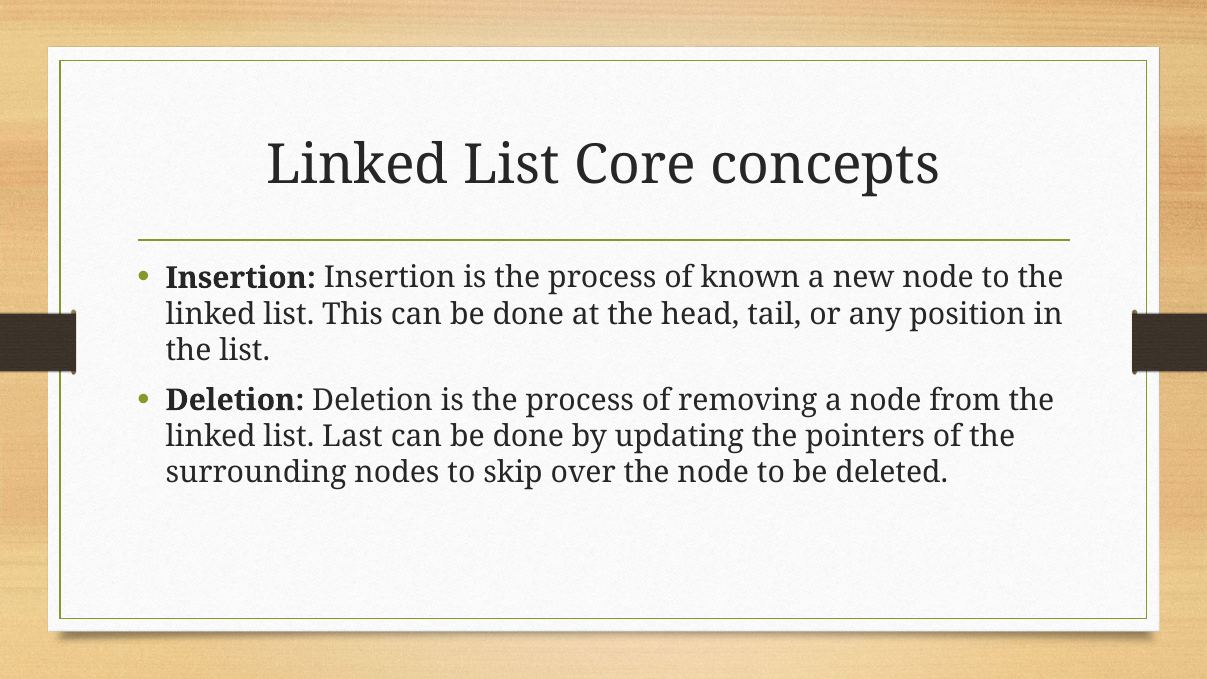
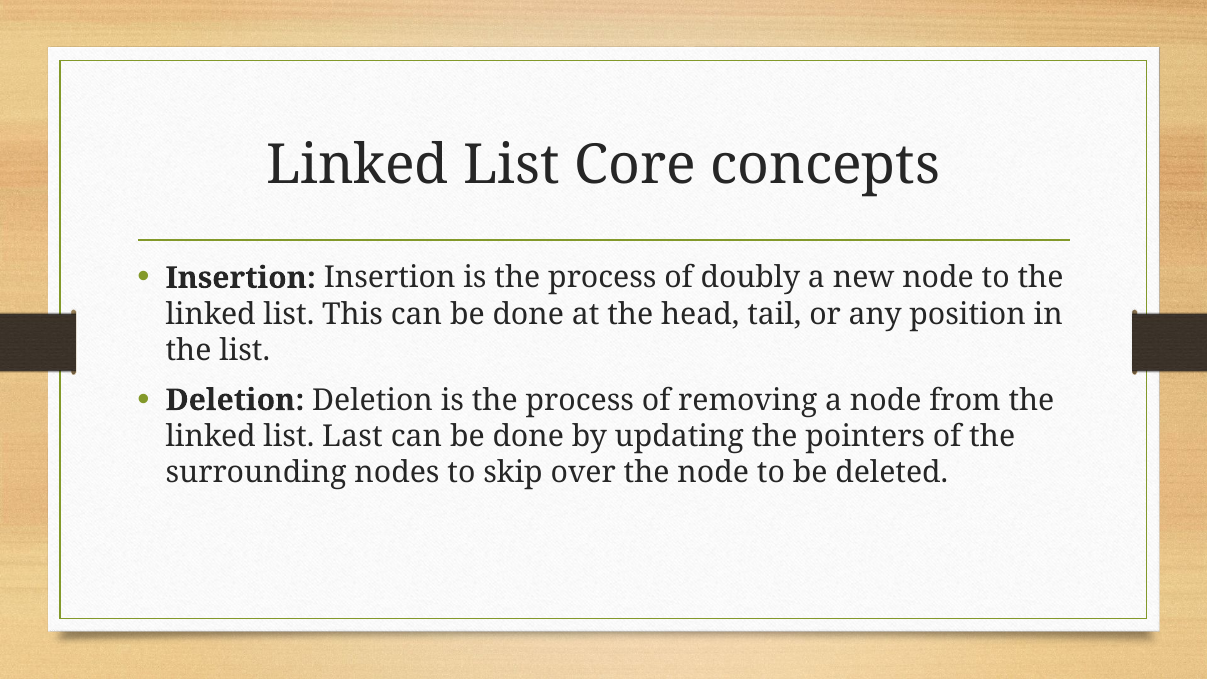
known: known -> doubly (750, 278)
